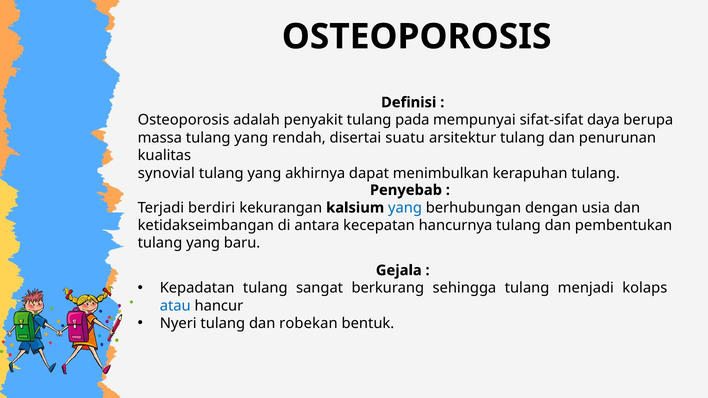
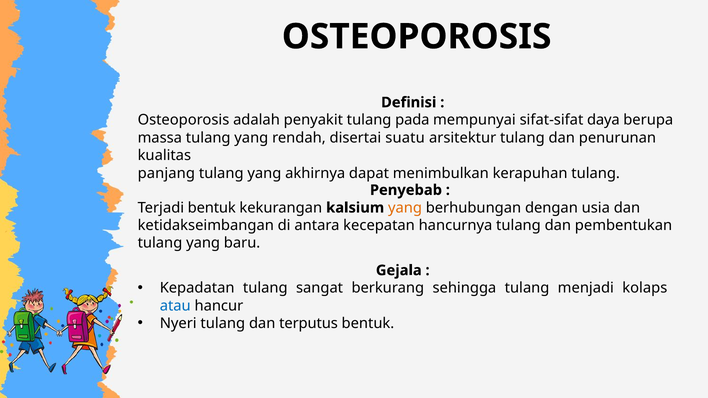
synovial: synovial -> panjang (166, 173)
Terjadi berdiri: berdiri -> bentuk (212, 208)
yang colour: blue -> orange (405, 208)
robekan: robekan -> terputus (309, 324)
